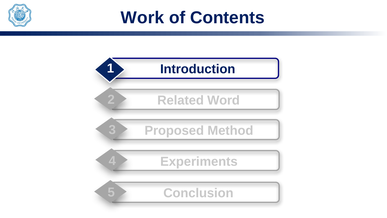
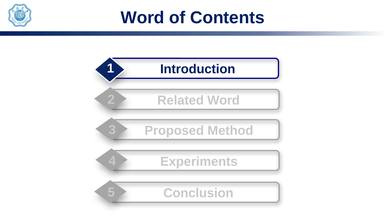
Work: Work -> Word (143, 18)
